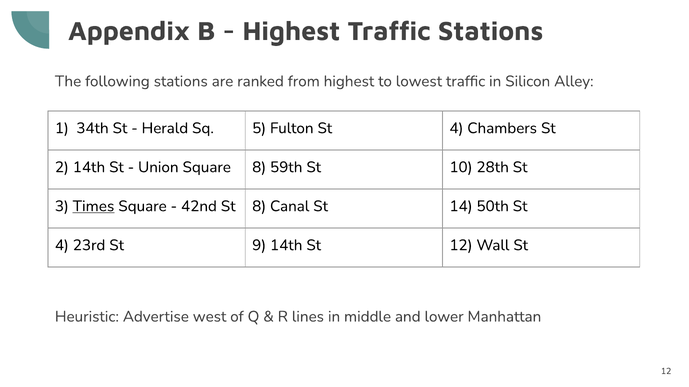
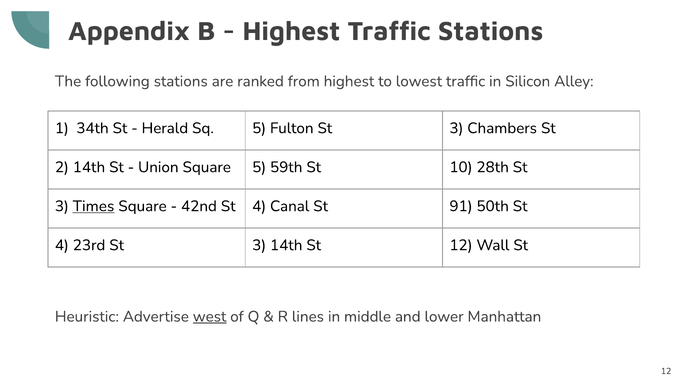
Fulton St 4: 4 -> 3 (456, 128)
Square 8: 8 -> 5 (259, 167)
42nd St 8: 8 -> 4 (259, 206)
14: 14 -> 91 (461, 206)
23rd St 9: 9 -> 3 (259, 246)
west underline: none -> present (210, 317)
